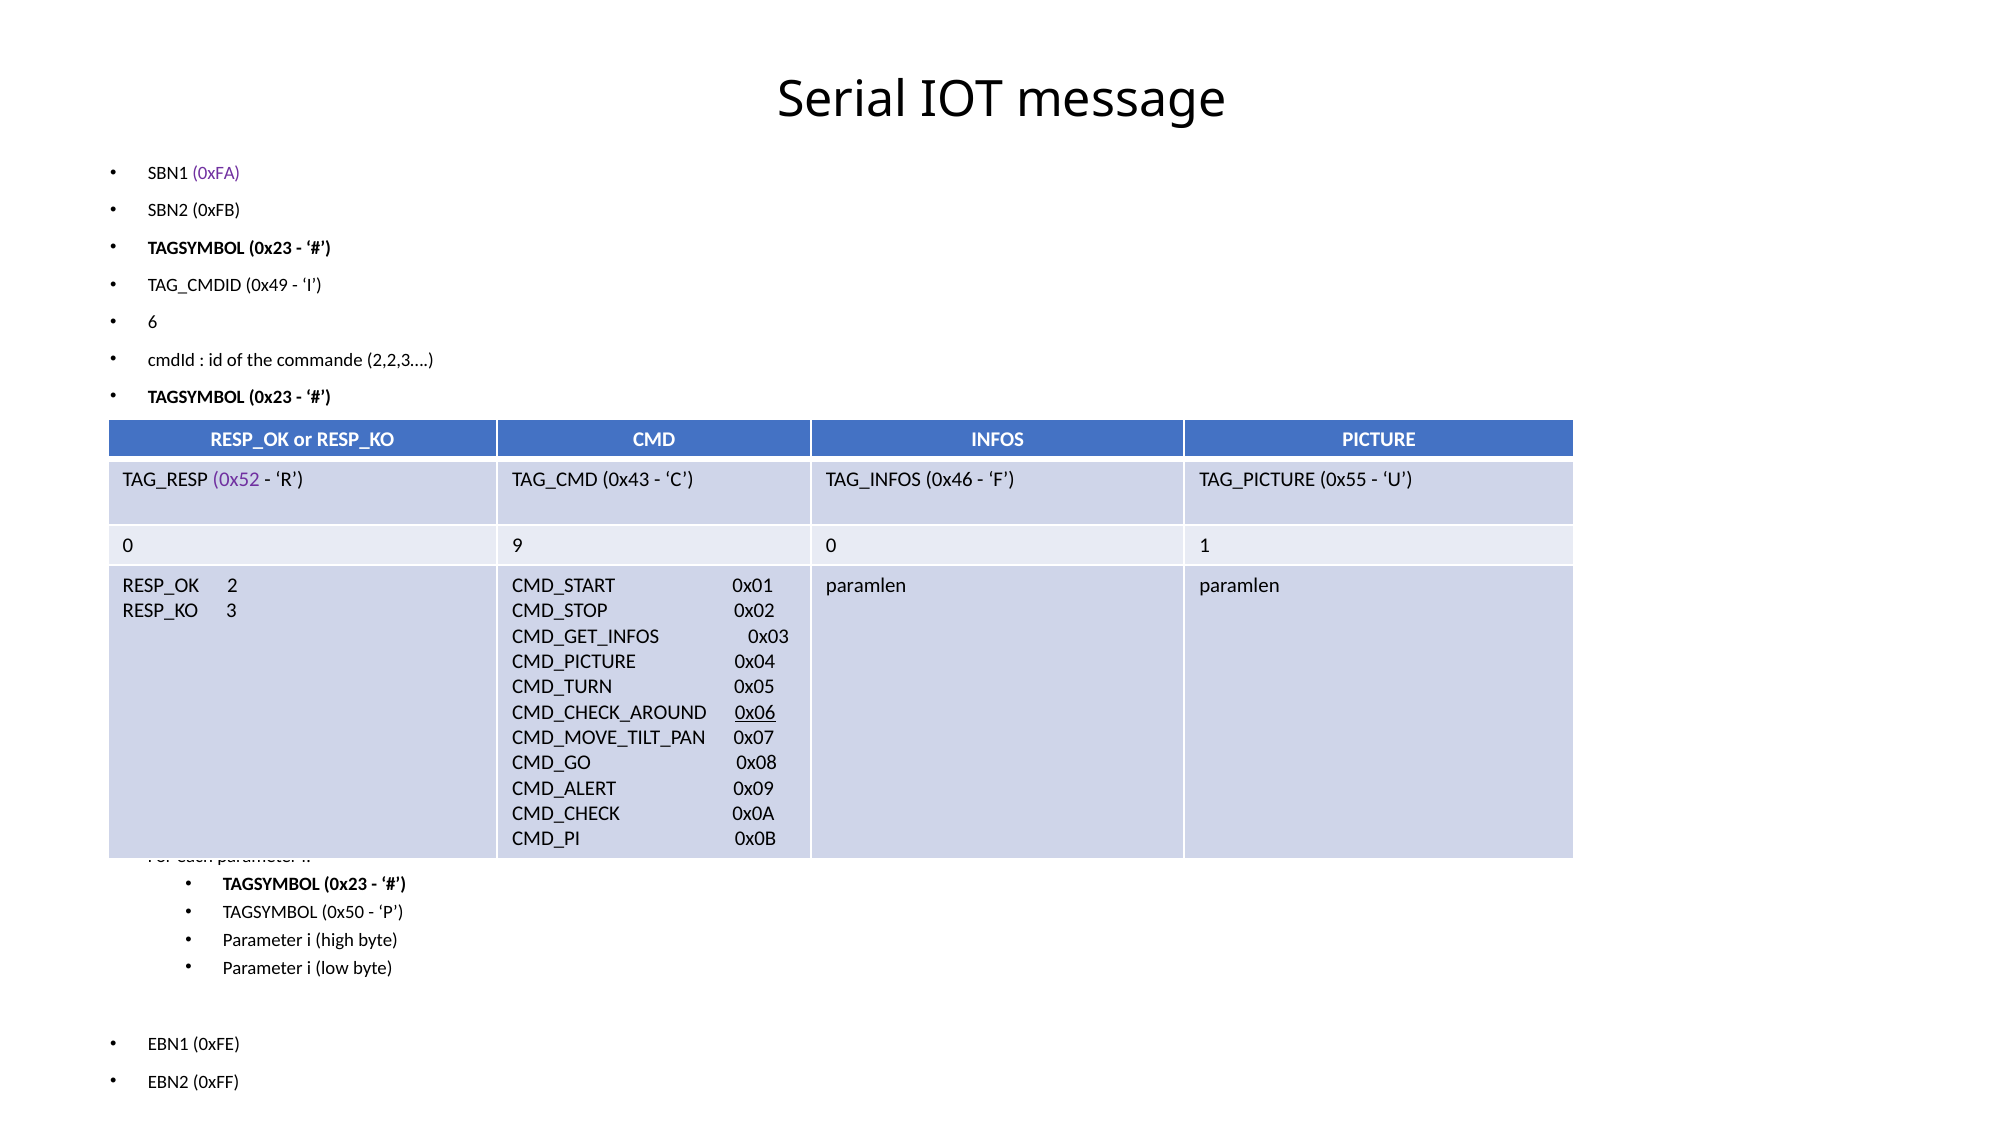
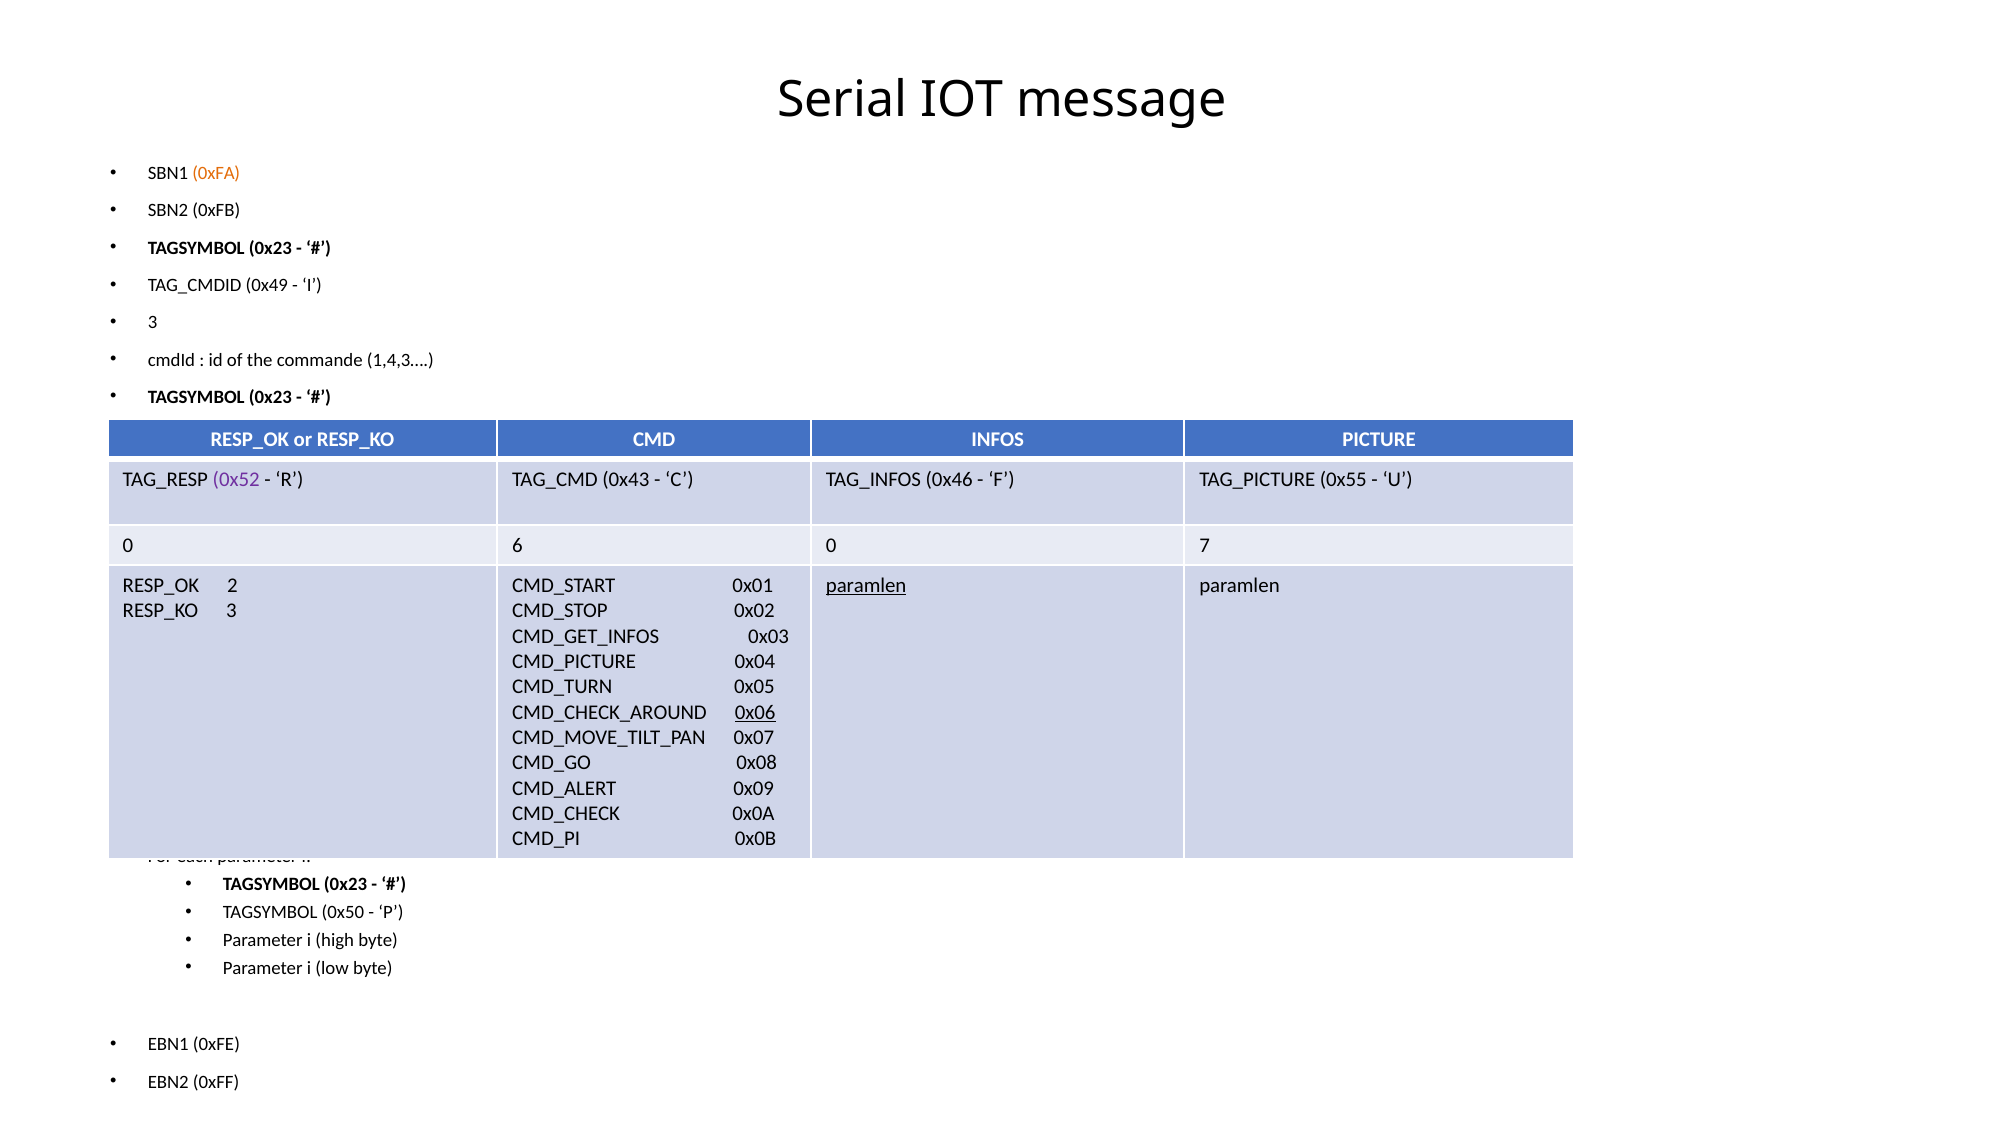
0xFA colour: purple -> orange (216, 174)
6: 6 -> 3 (153, 323)
2,2,3…: 2,2,3… -> 1,4,3… (400, 360)
9: 9 -> 6 (517, 545)
1: 1 -> 7 (1205, 545)
paramlen underline: none -> present (866, 586)
